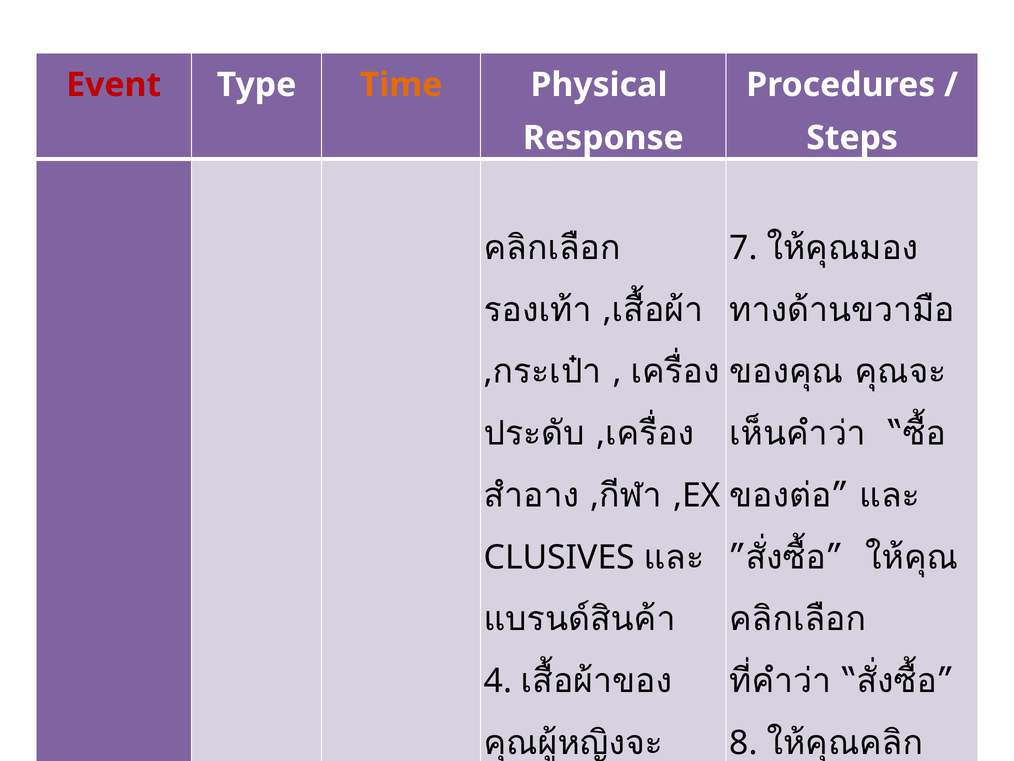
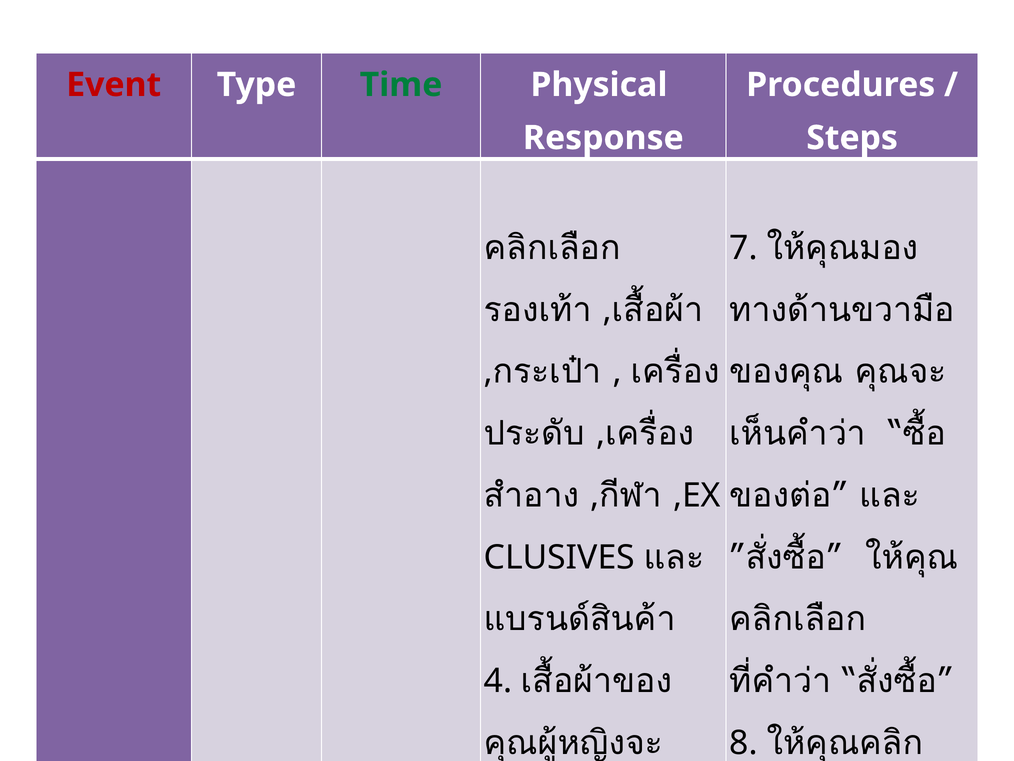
Time colour: orange -> green (401, 85)
